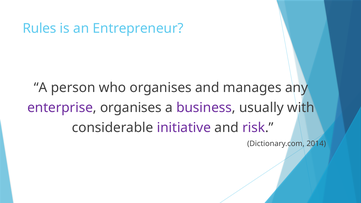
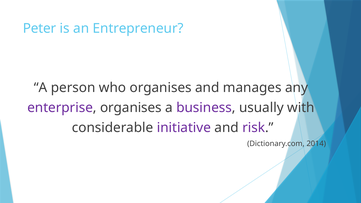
Rules: Rules -> Peter (40, 28)
